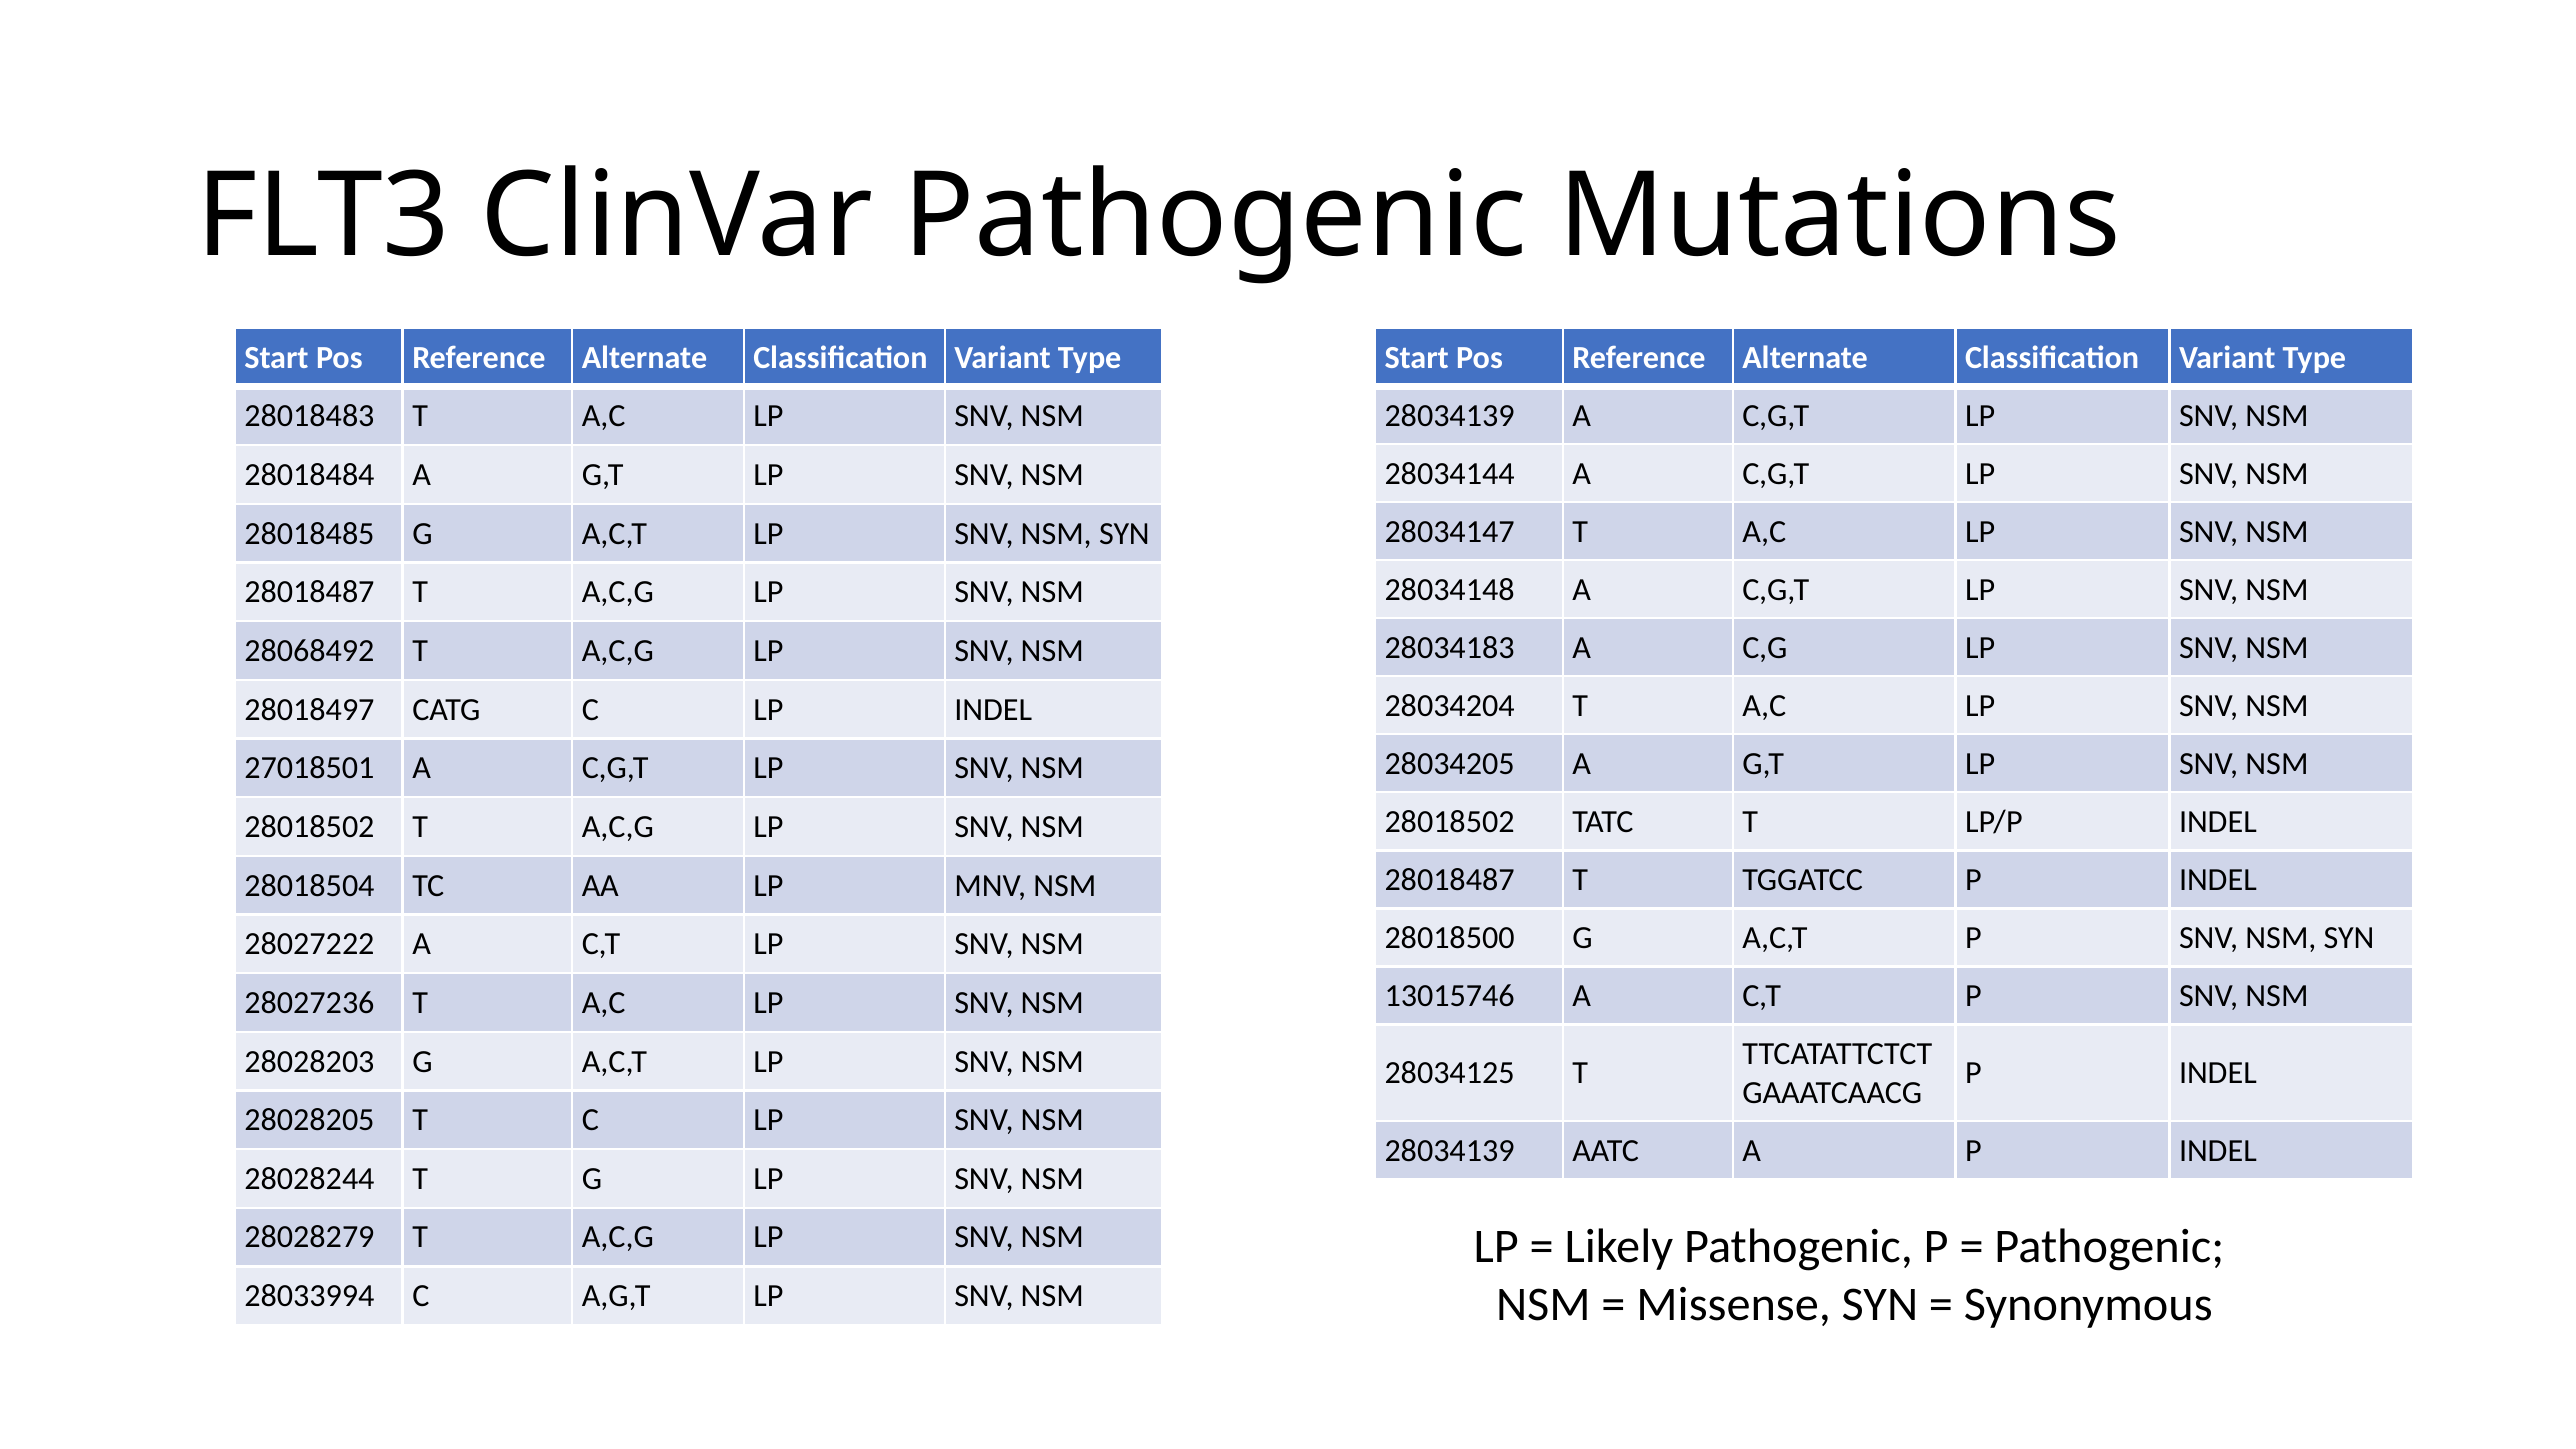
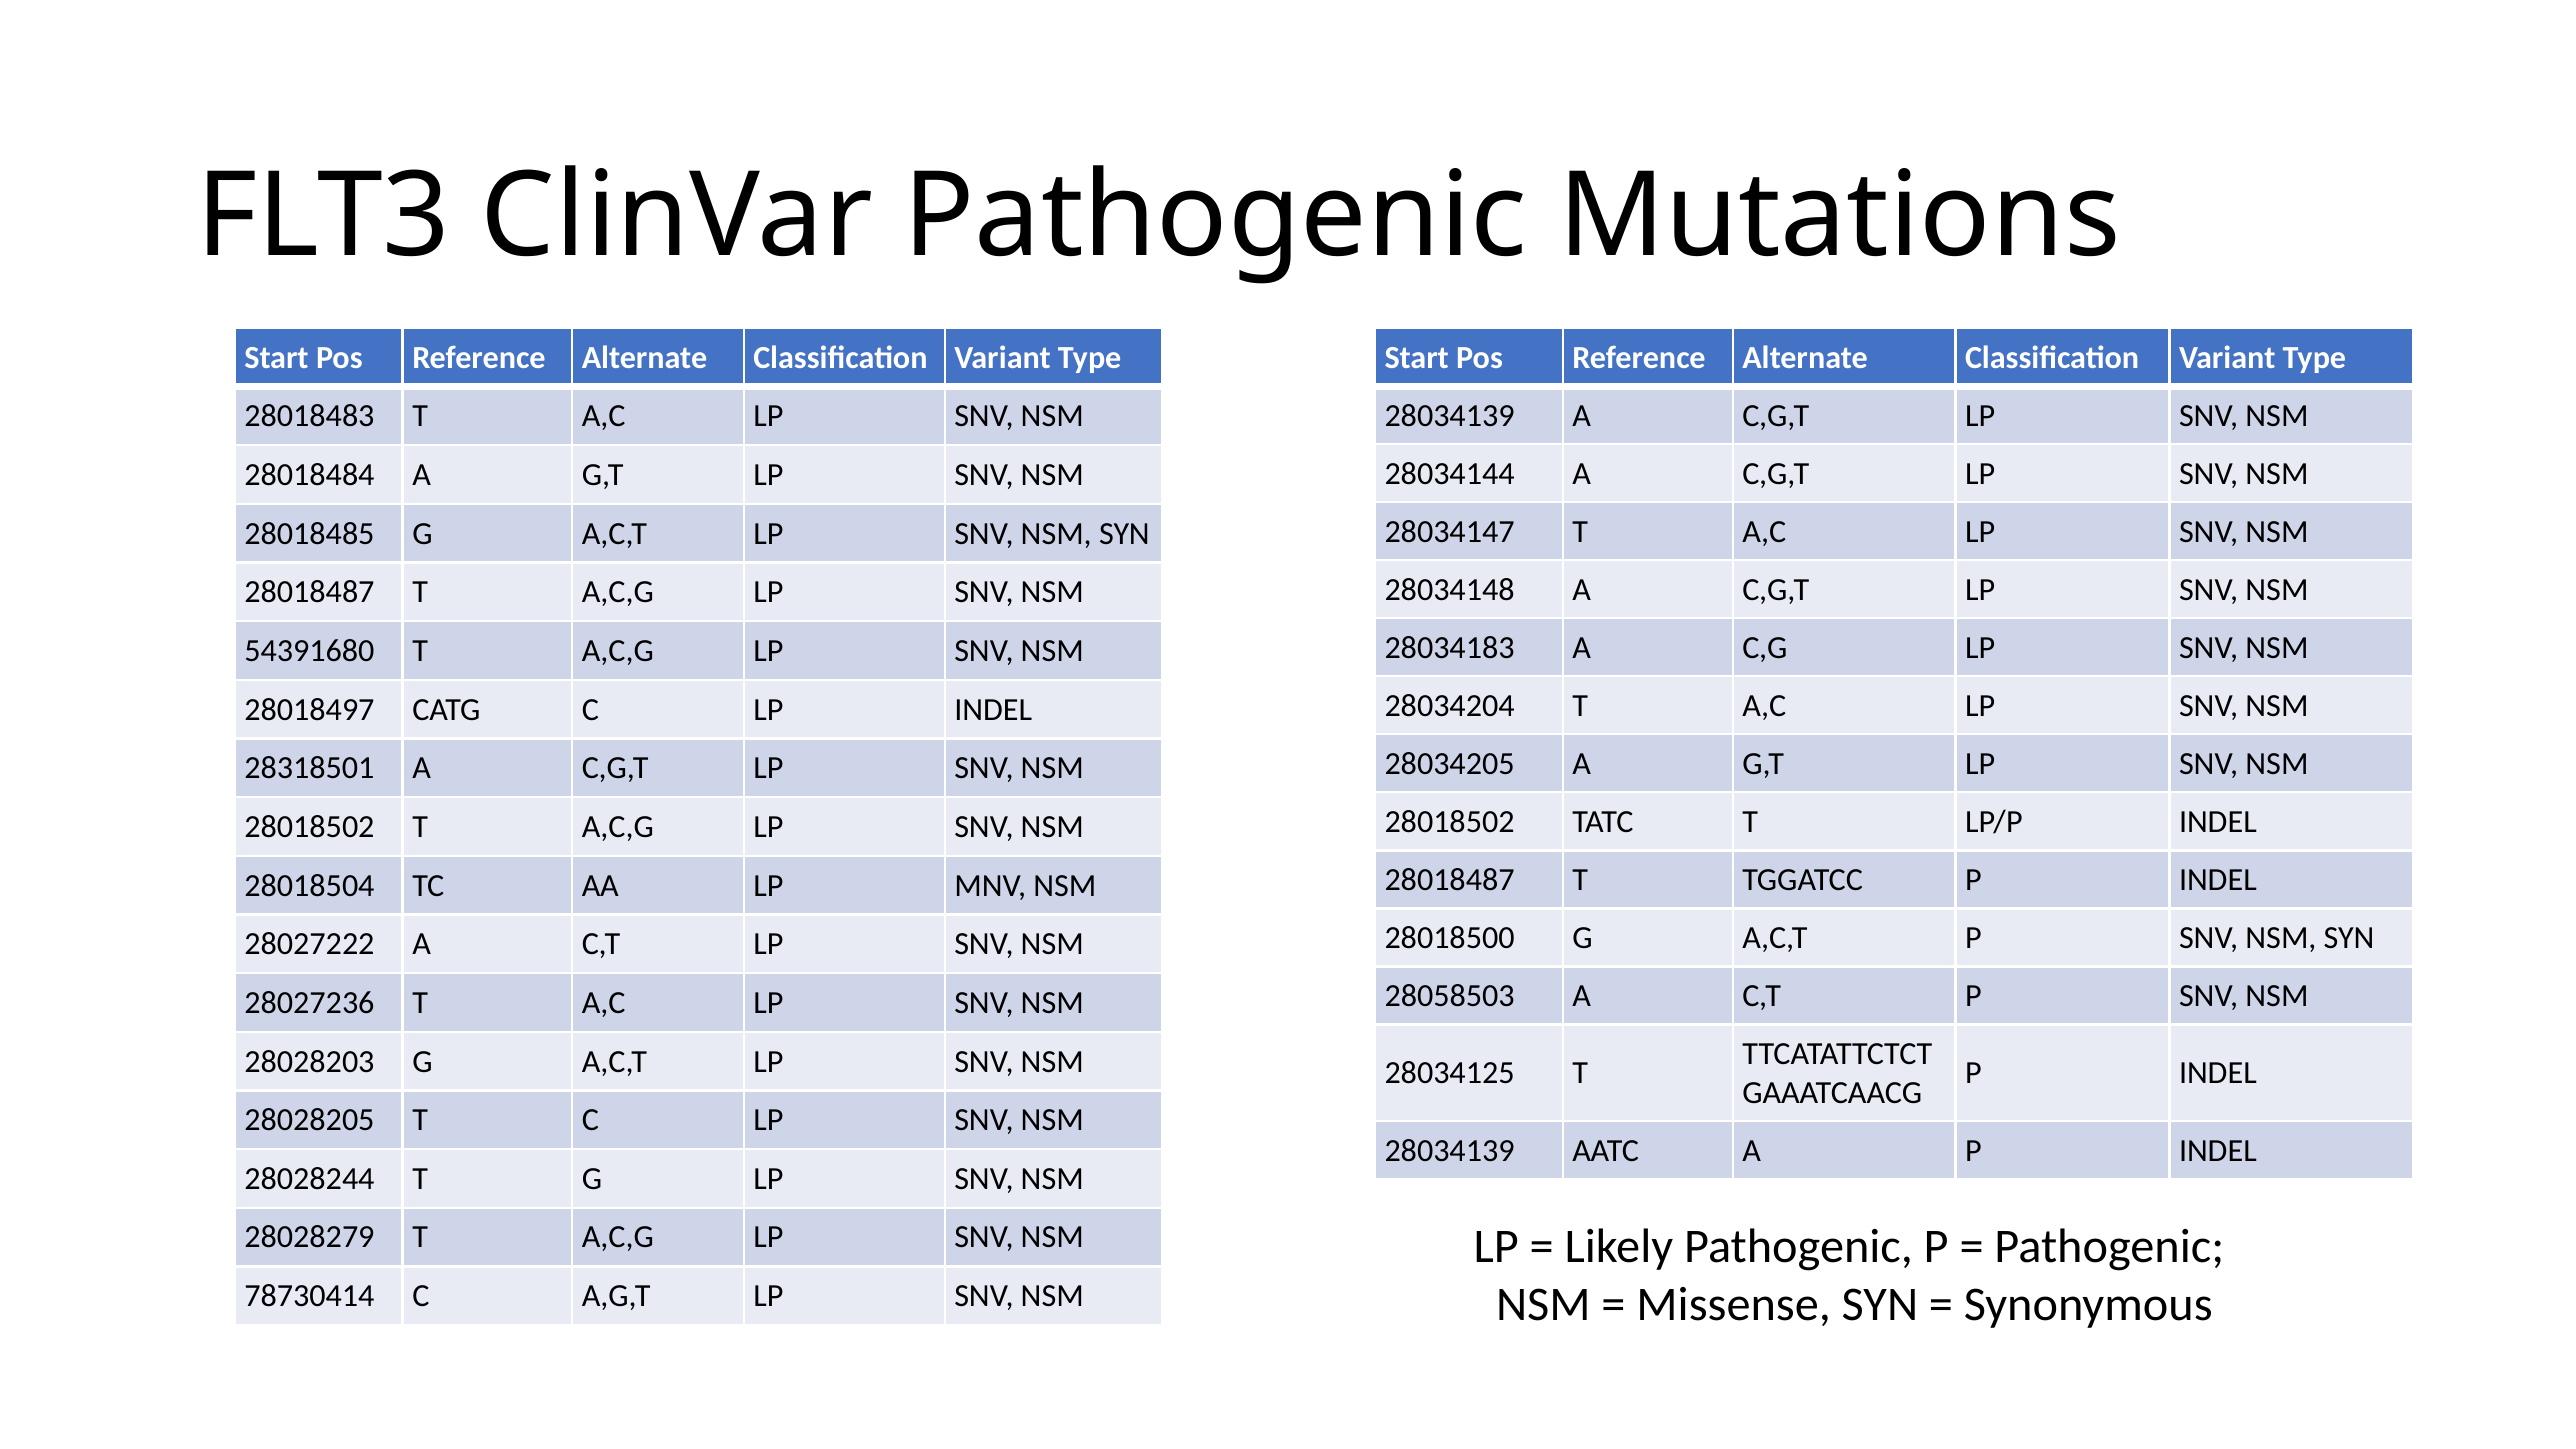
28068492: 28068492 -> 54391680 (309, 651)
27018501: 27018501 -> 28318501 (309, 768)
13015746: 13015746 -> 28058503 (1450, 996)
28033994: 28033994 -> 78730414 (309, 1296)
